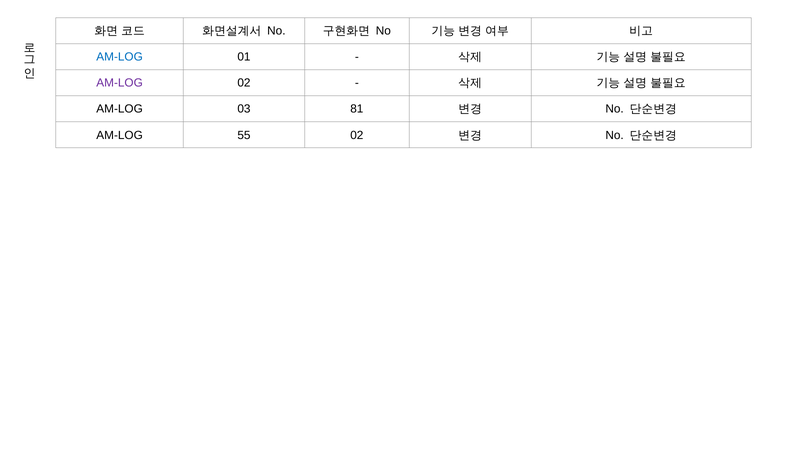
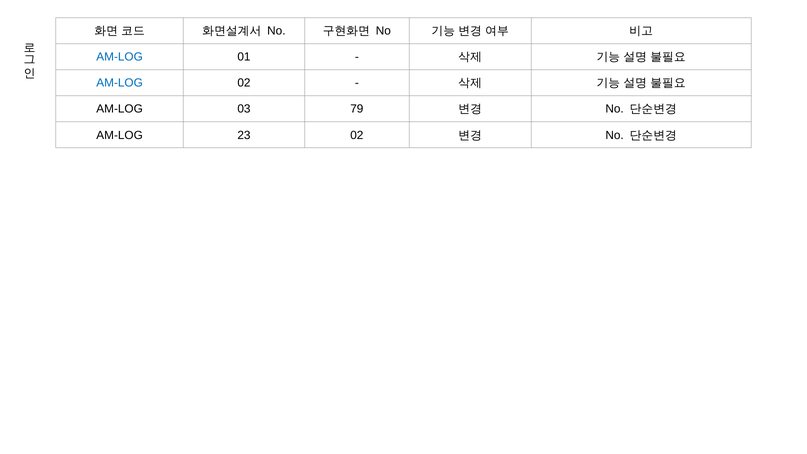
AM-LOG colour: purple -> blue (120, 83)
81: 81 -> 79 (357, 109)
55: 55 -> 23 (244, 135)
